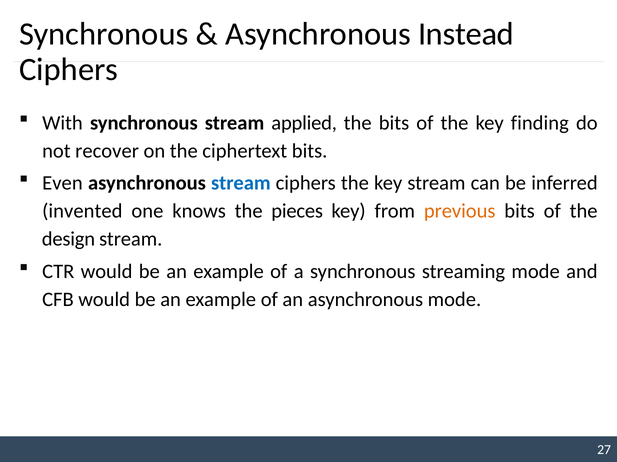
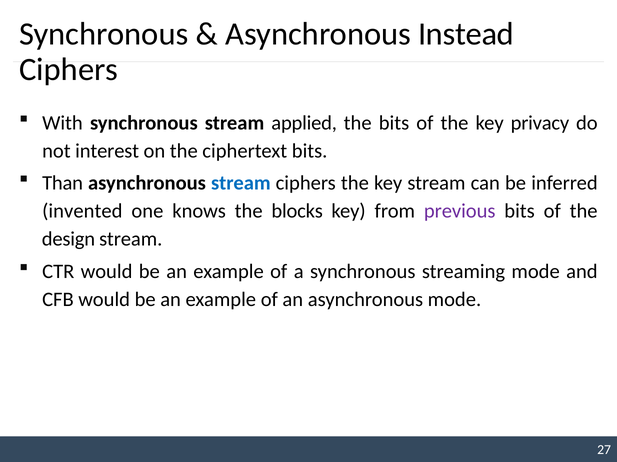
finding: finding -> privacy (540, 123)
recover: recover -> interest (107, 151)
Even: Even -> Than (63, 183)
pieces: pieces -> blocks (297, 211)
previous colour: orange -> purple (460, 211)
